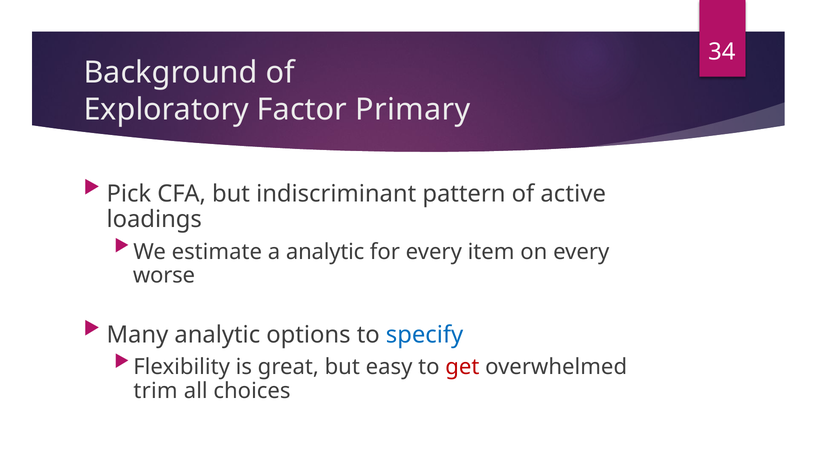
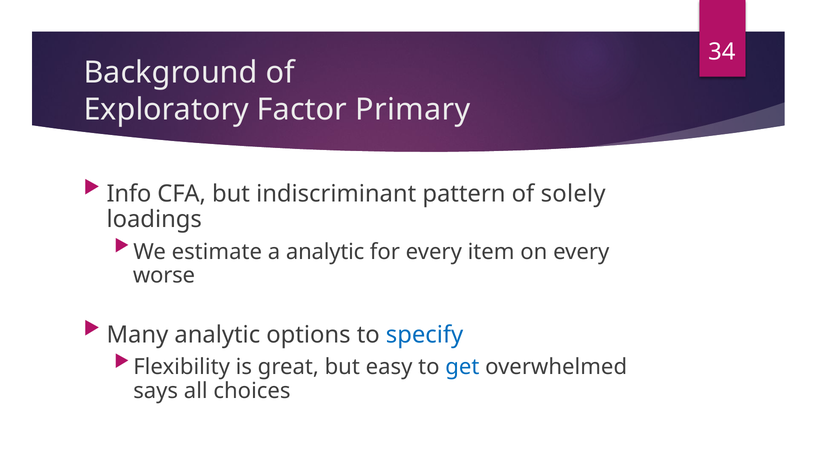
Pick: Pick -> Info (129, 193)
active: active -> solely (573, 193)
get colour: red -> blue (462, 367)
trim: trim -> says (156, 391)
